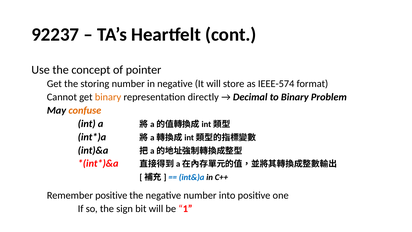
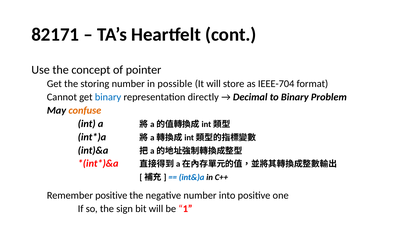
92237: 92237 -> 82171 (55, 35)
in negative: negative -> possible (175, 84)
IEEE-574: IEEE-574 -> IEEE-704 (276, 84)
binary colour: orange -> blue (108, 97)
